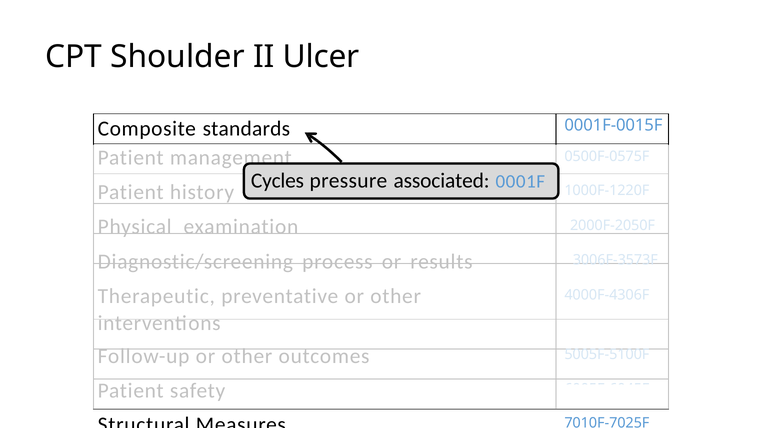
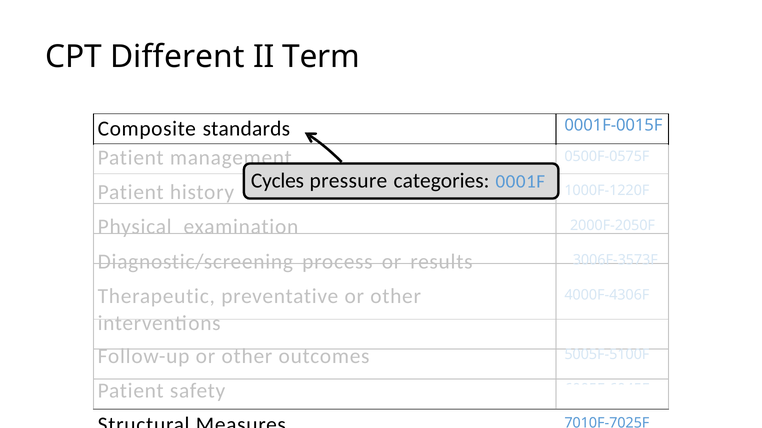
Shoulder: Shoulder -> Different (177, 57)
Ulcer: Ulcer -> Term (321, 57)
associated: associated -> categories (441, 181)
